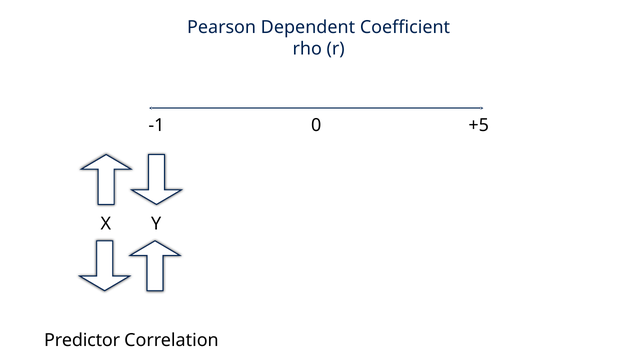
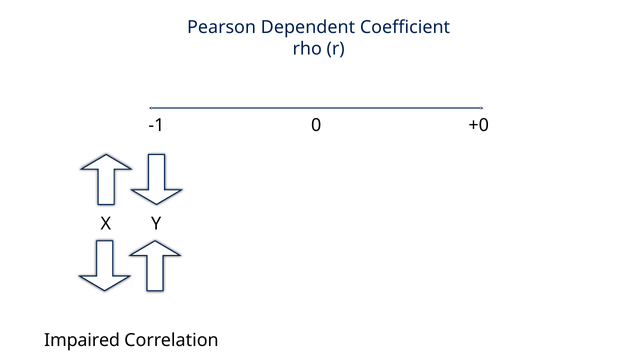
+5: +5 -> +0 (479, 125)
Predictor: Predictor -> Impaired (82, 340)
